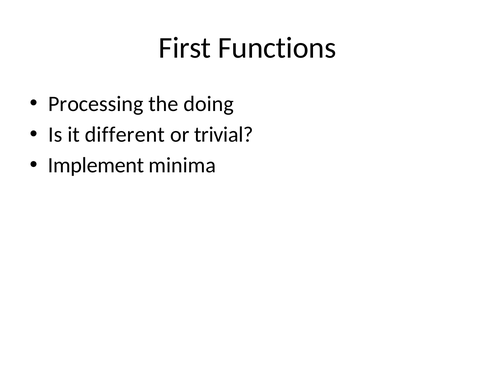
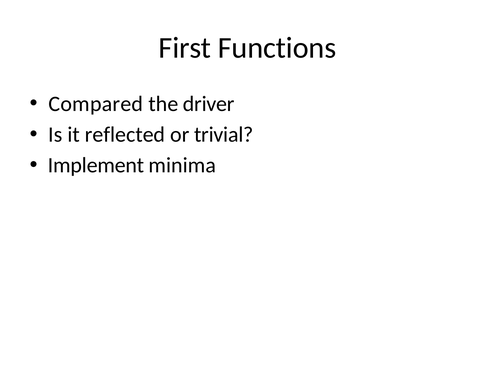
Processing: Processing -> Compared (96, 104)
doing: doing -> driver (209, 104)
different: different -> reflected (125, 135)
